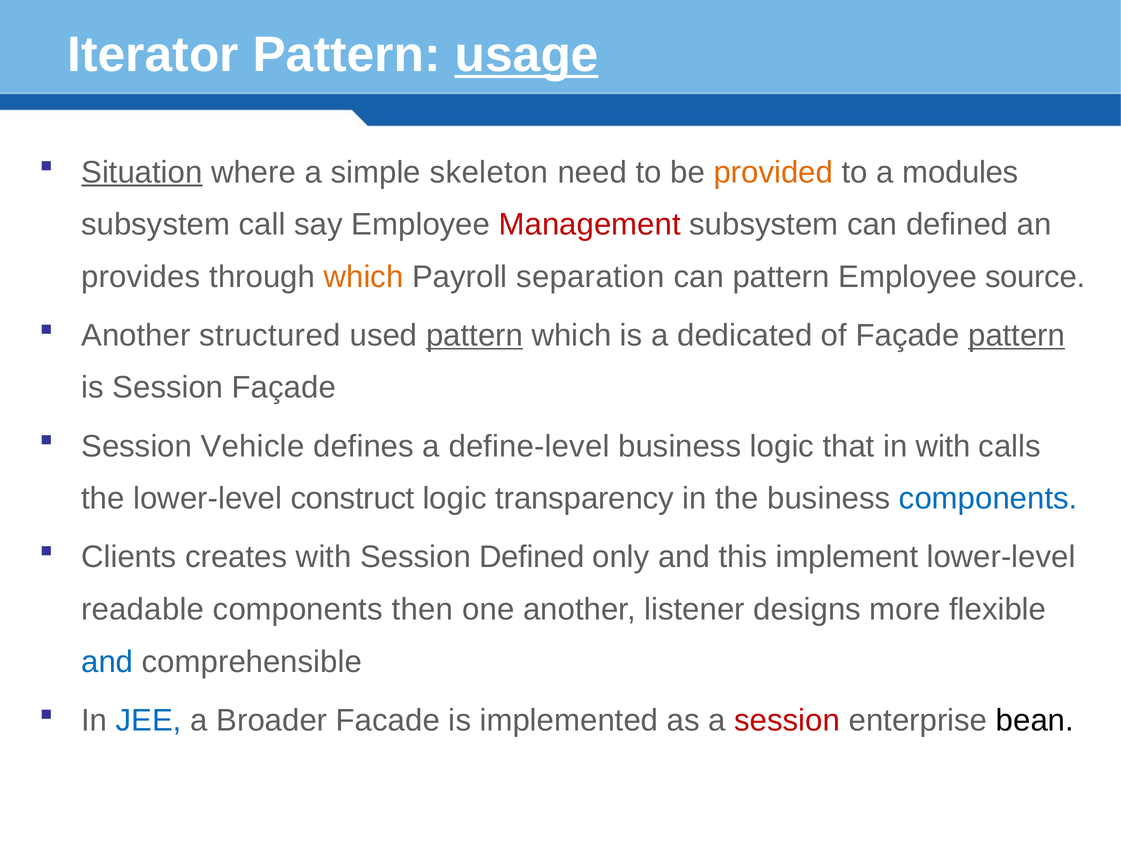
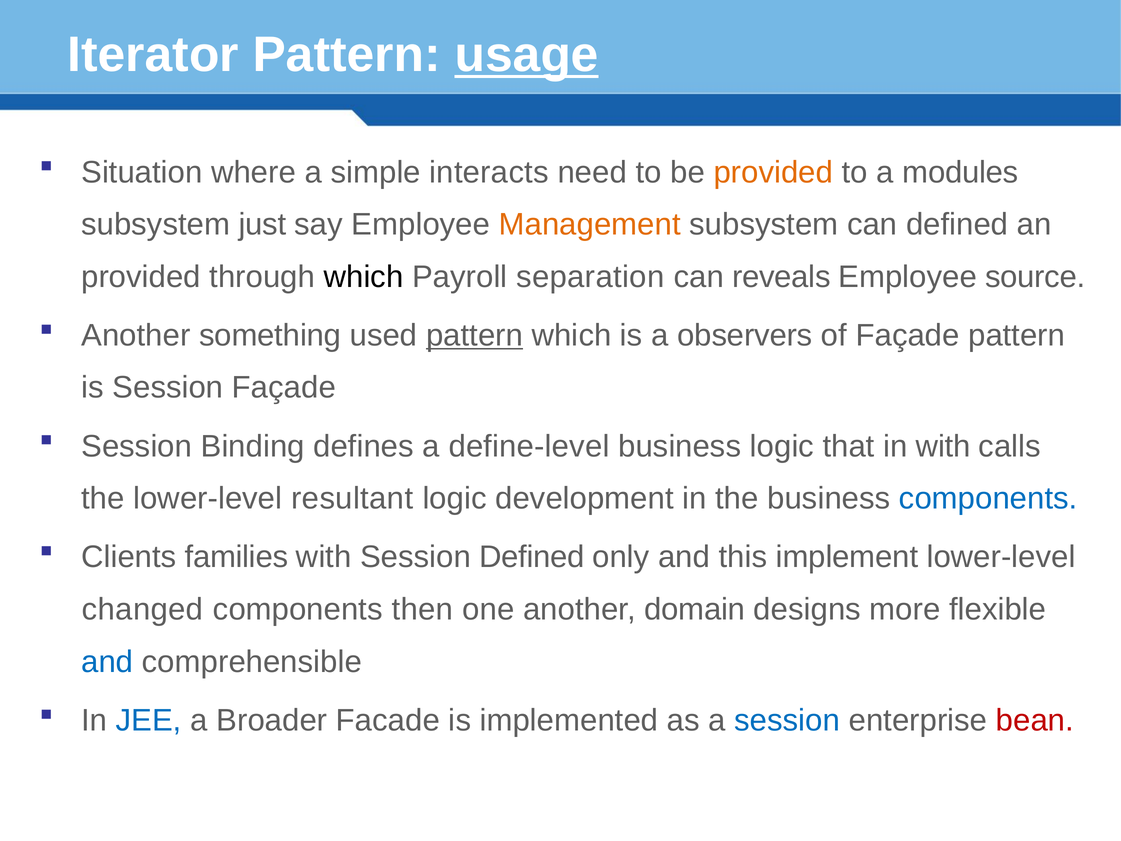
Situation underline: present -> none (142, 172)
skeleton: skeleton -> interacts (489, 172)
call: call -> just (262, 224)
Management colour: red -> orange (590, 224)
provides: provides -> provided (141, 277)
which colour: orange -> black (364, 277)
can pattern: pattern -> reveals (781, 277)
structured: structured -> something (270, 335)
dedicated: dedicated -> observers (745, 335)
pattern underline: present -> none (1017, 335)
Vehicle: Vehicle -> Binding (253, 446)
construct: construct -> resultant (352, 498)
transparency: transparency -> development (584, 498)
creates: creates -> families (236, 557)
readable: readable -> changed (143, 609)
listener: listener -> domain (695, 609)
session colour: red -> blue (787, 720)
bean colour: black -> red (1035, 720)
